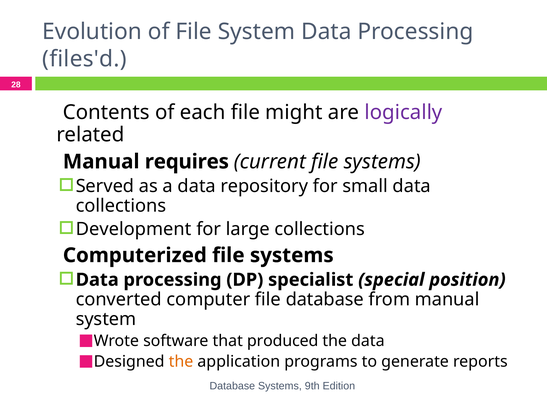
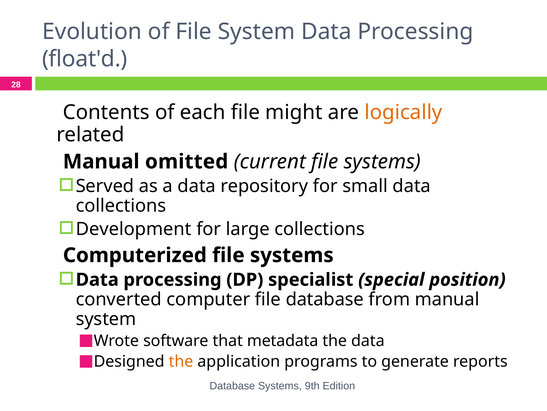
files'd: files'd -> float'd (85, 59)
logically colour: purple -> orange (403, 112)
requires: requires -> omitted (187, 161)
produced: produced -> metadata (283, 340)
